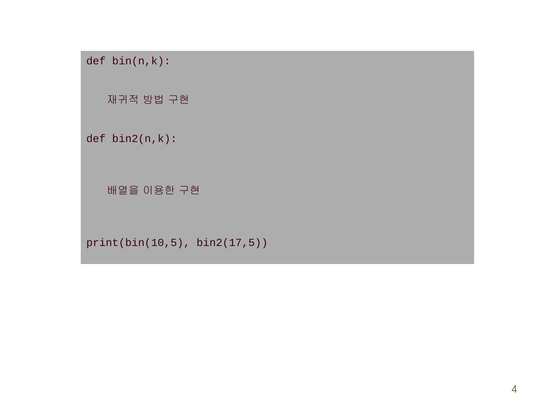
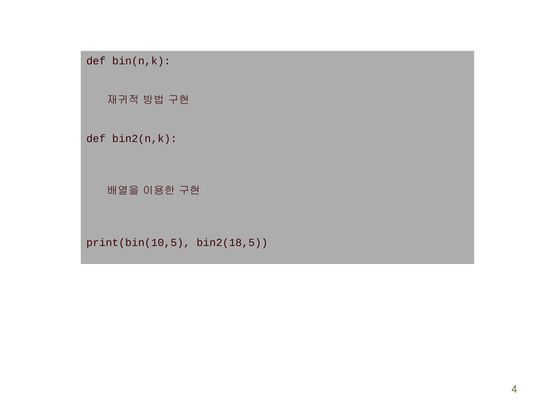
bin2(17,5: bin2(17,5 -> bin2(18,5 (232, 242)
